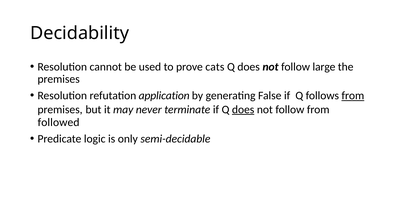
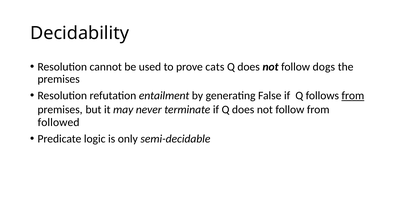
large: large -> dogs (324, 67)
application: application -> entailment (164, 96)
does underline: present -> none (243, 110)
